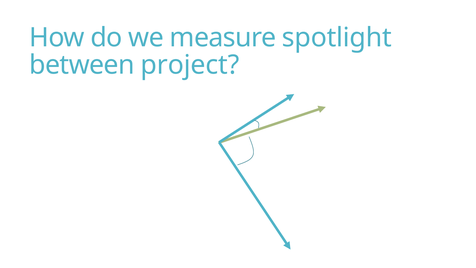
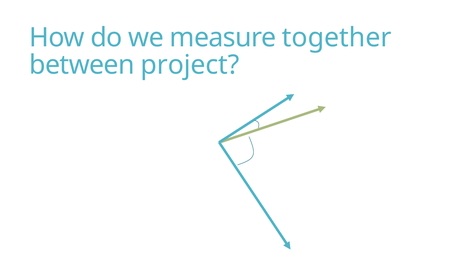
spotlight: spotlight -> together (337, 38)
